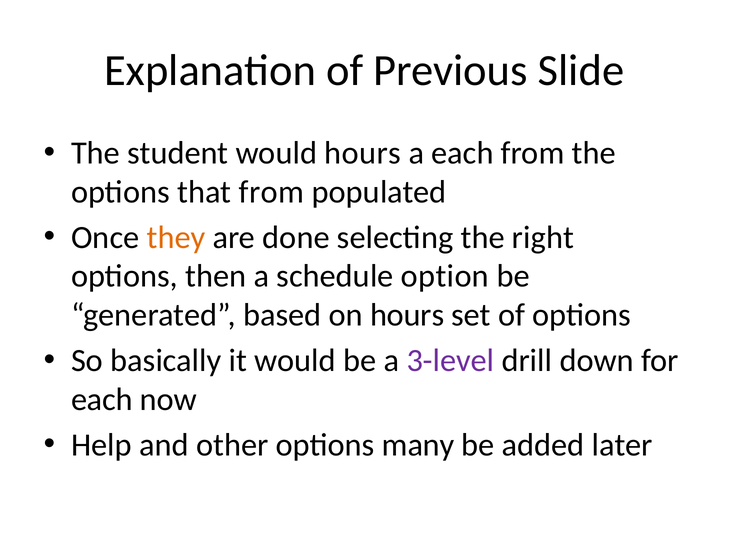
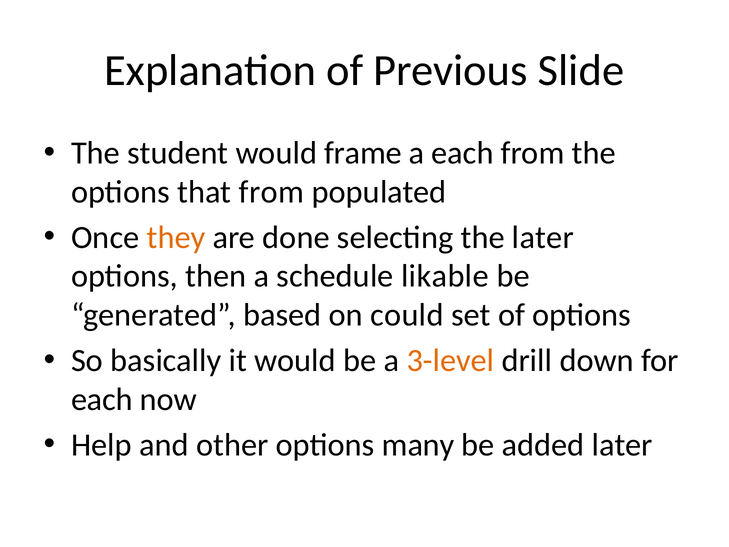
would hours: hours -> frame (363, 153)
the right: right -> later (543, 237)
option: option -> likable (445, 276)
on hours: hours -> could (407, 315)
3-level colour: purple -> orange (450, 360)
